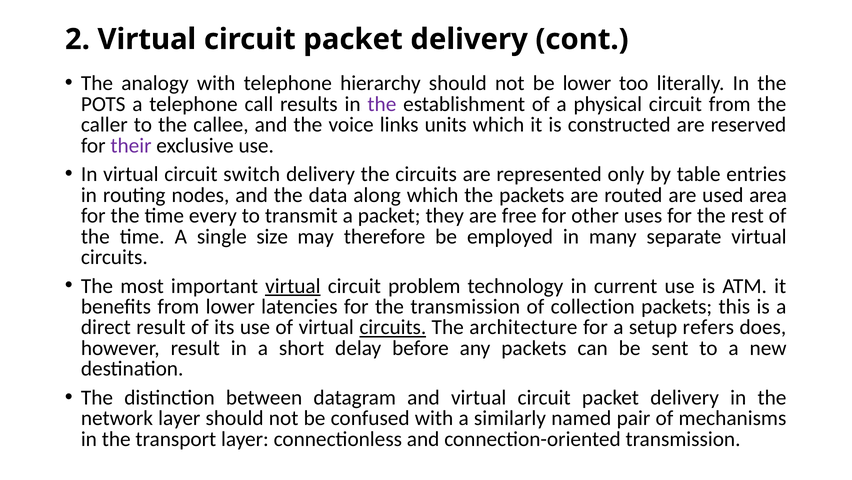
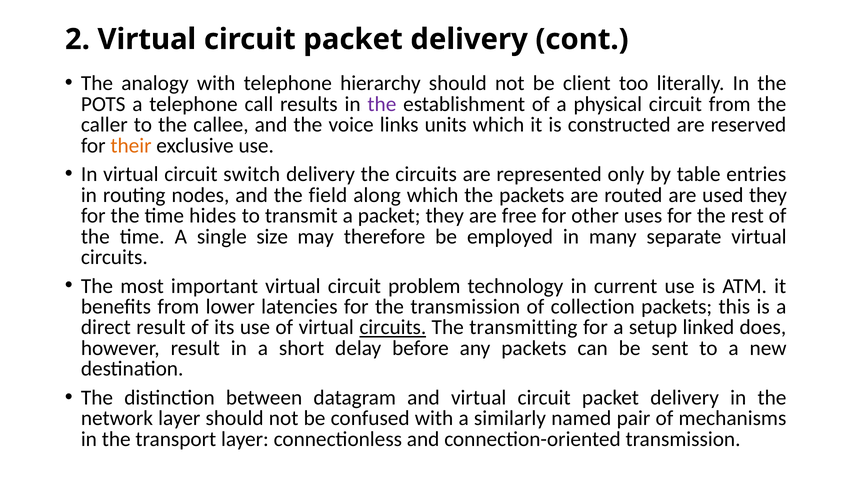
be lower: lower -> client (587, 83)
their colour: purple -> orange (131, 145)
data: data -> field (328, 195)
used area: area -> they (768, 195)
every: every -> hides (213, 215)
virtual underline: present -> none (293, 286)
architecture: architecture -> transmitting (523, 327)
refers: refers -> linked (708, 327)
